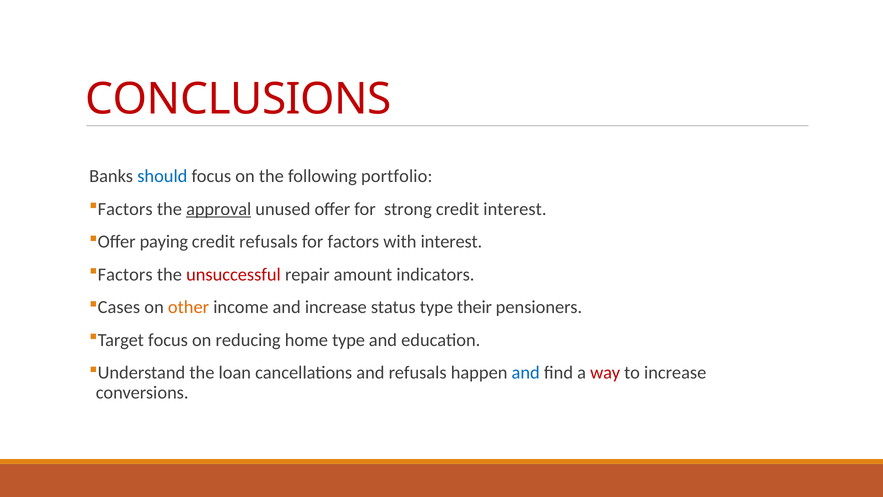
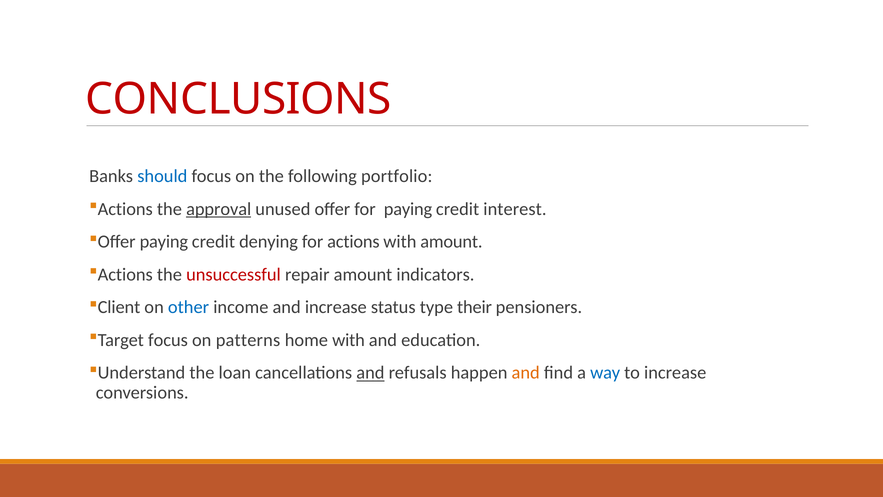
Factors: Factors -> Actions (125, 209)
for strong: strong -> paying (408, 209)
credit refusals: refusals -> denying (269, 242)
for factors: factors -> actions (353, 242)
with interest: interest -> amount (451, 242)
Factors: Factors -> Actions (125, 274)
Cases: Cases -> Client (119, 307)
other colour: orange -> blue (189, 307)
reducing: reducing -> patterns (248, 340)
home type: type -> with (349, 340)
and underline: none -> present (370, 373)
and colour: blue -> orange (526, 373)
way colour: red -> blue (605, 373)
